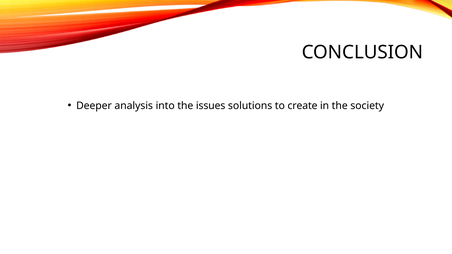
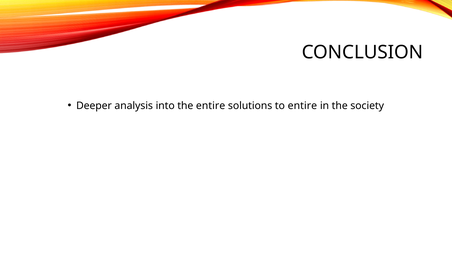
the issues: issues -> entire (211, 106)
to create: create -> entire (302, 106)
